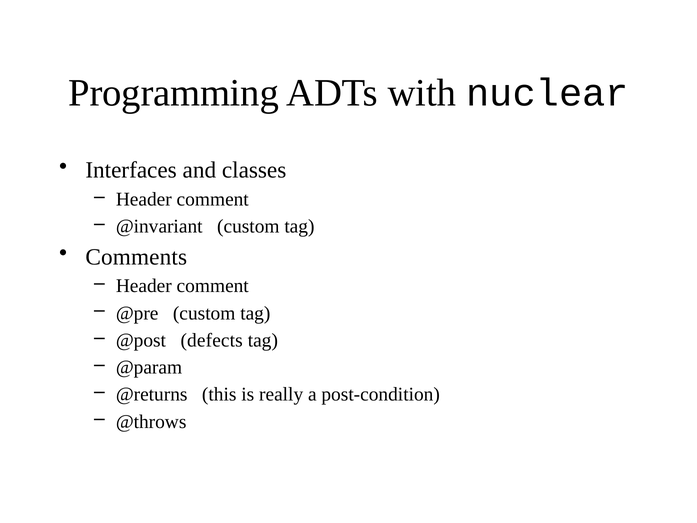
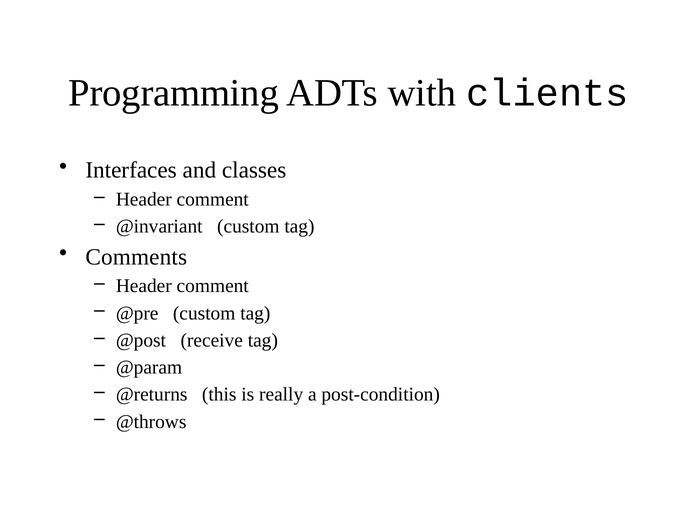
nuclear: nuclear -> clients (547, 93)
defects: defects -> receive (212, 340)
